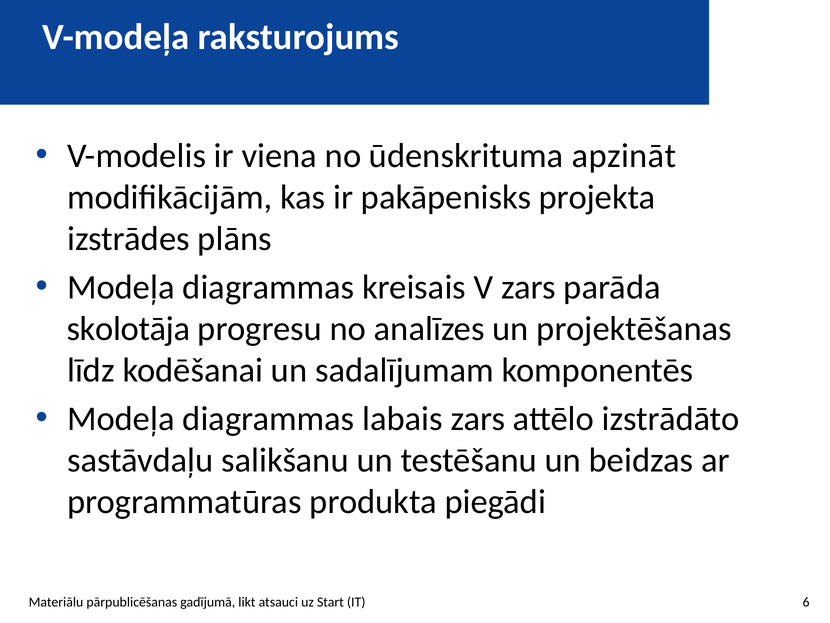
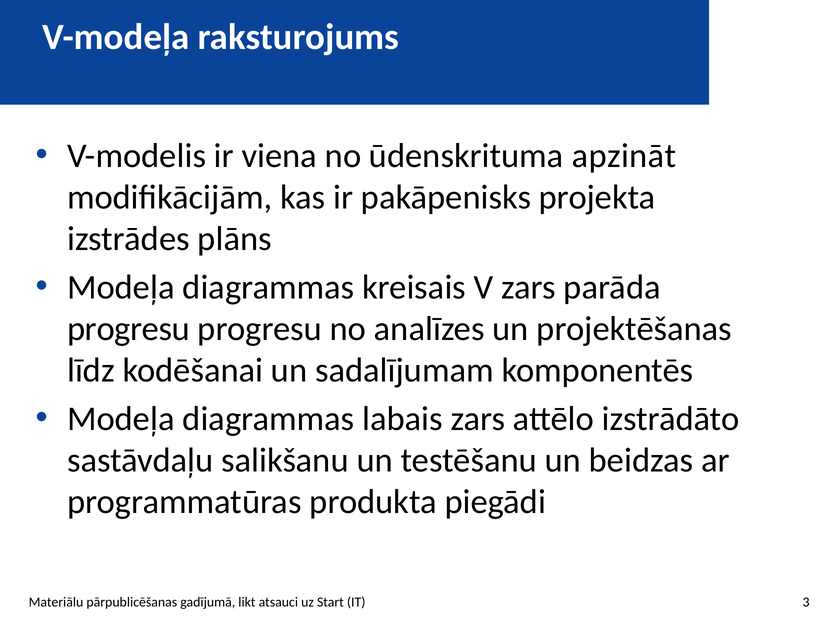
skolotāja: skolotāja -> progresu (129, 328)
6: 6 -> 3 (806, 602)
